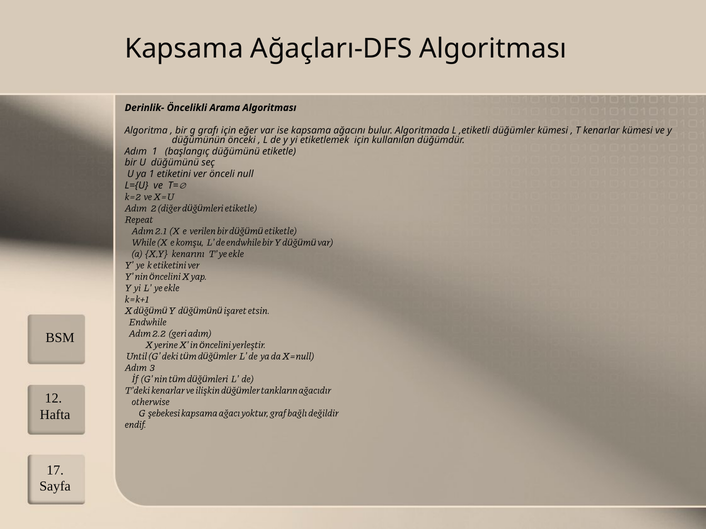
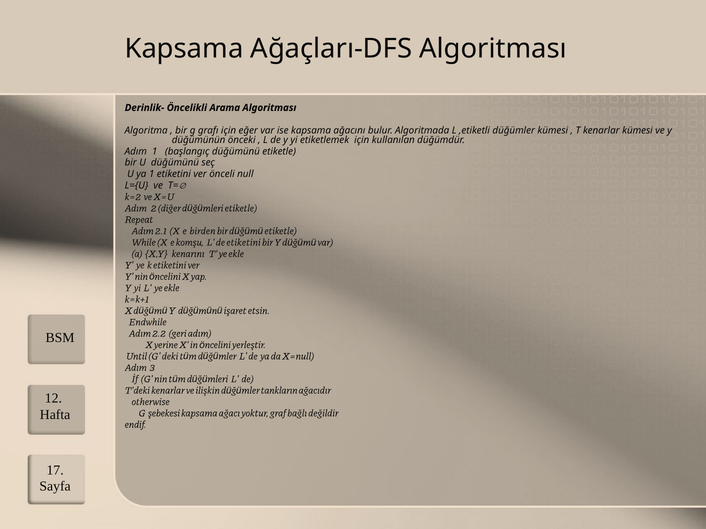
verilen: verilen -> birden (202, 231)
de endwhile: endwhile -> etiketini (244, 243)
